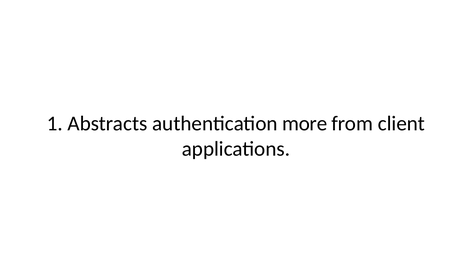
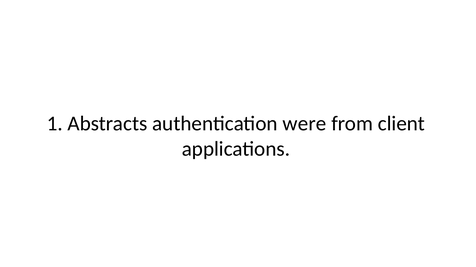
more: more -> were (304, 124)
